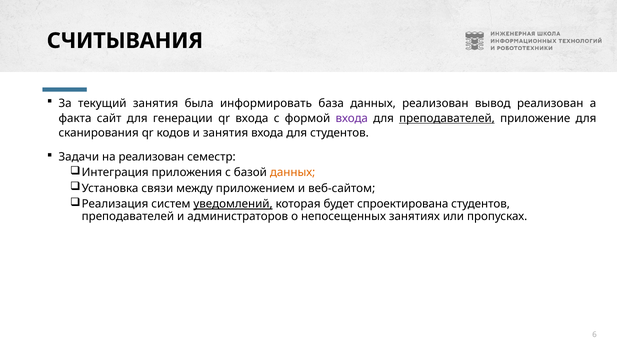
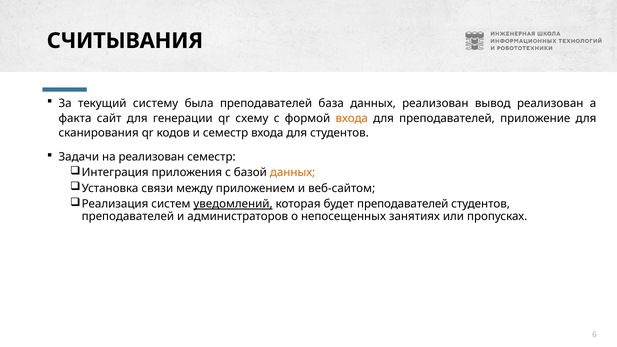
текущий занятия: занятия -> систему (156, 103)
была информировать: информировать -> преподавателей (266, 103)
qr входа: входа -> схему (252, 118)
входа colour: purple -> orange (352, 118)
преподавателей underline: present -> none (447, 118)
и занятия: занятия -> семестр (226, 133)
будет спроектирована: спроектирована -> преподавателей (403, 204)
